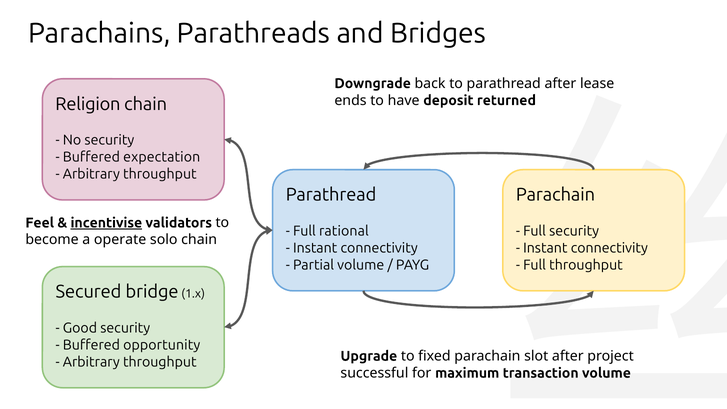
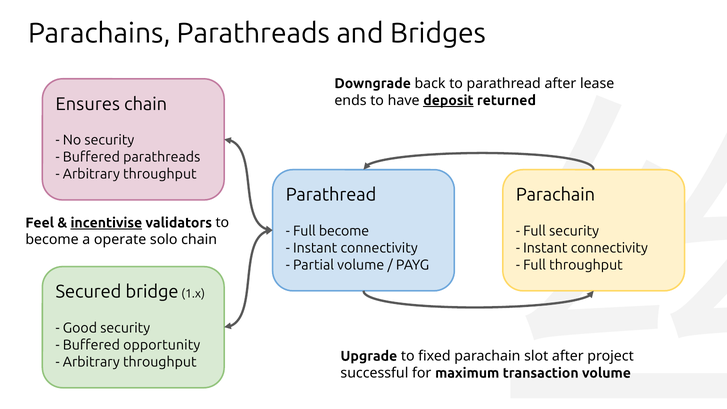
Religion: Religion -> Ensures (88, 104)
deposit underline: none -> present (448, 100)
Buffered expectation: expectation -> parathreads (162, 157)
Full rational: rational -> become (344, 231)
